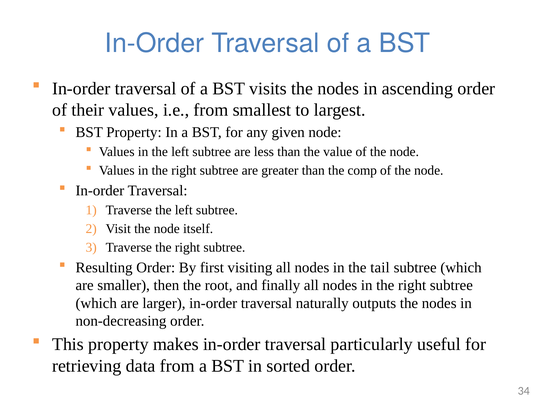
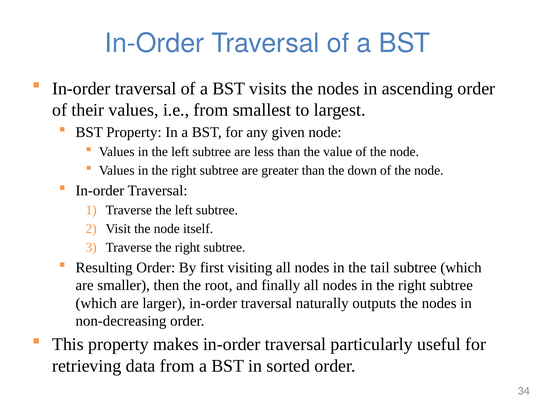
comp: comp -> down (362, 171)
